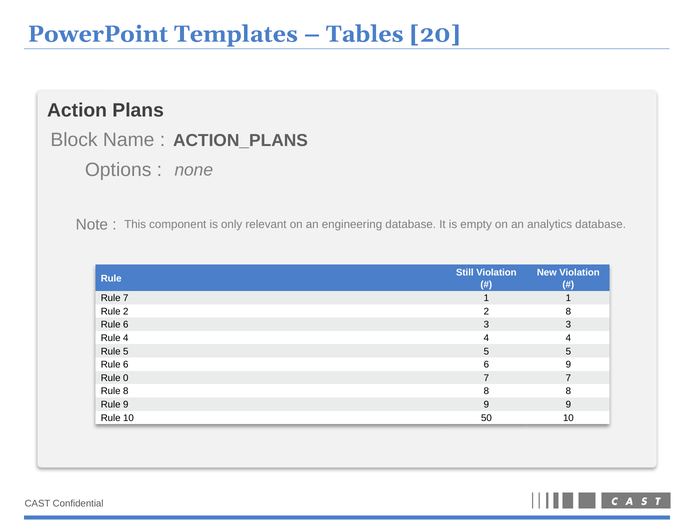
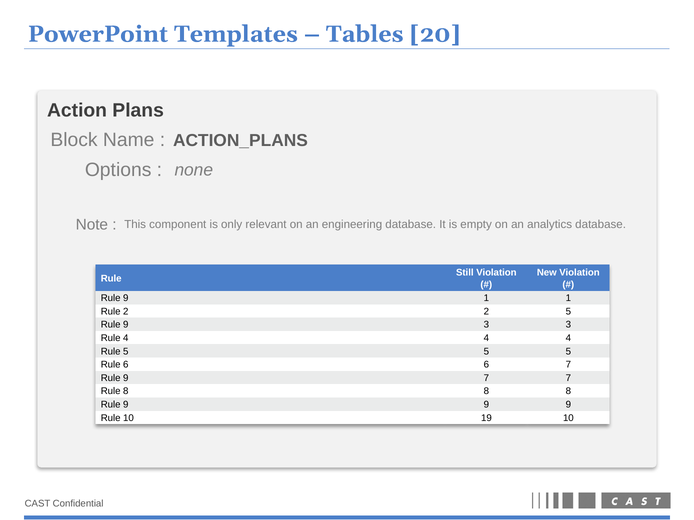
7: 7 -> 9 (126, 298)
2 8: 8 -> 5 (568, 312)
6: 6 -> 9 (126, 325)
6 9: 9 -> 7 (568, 365)
0: 0 -> 9 (126, 378)
50: 50 -> 19 (486, 418)
